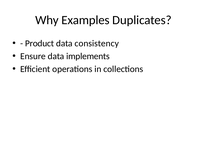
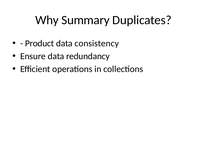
Examples: Examples -> Summary (86, 20)
implements: implements -> redundancy (88, 56)
